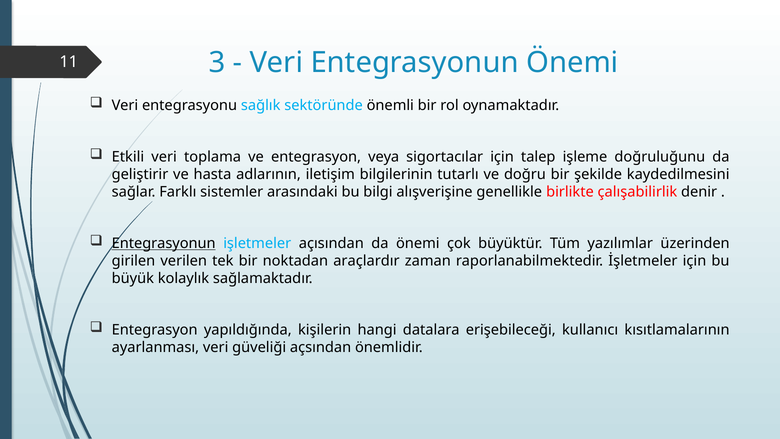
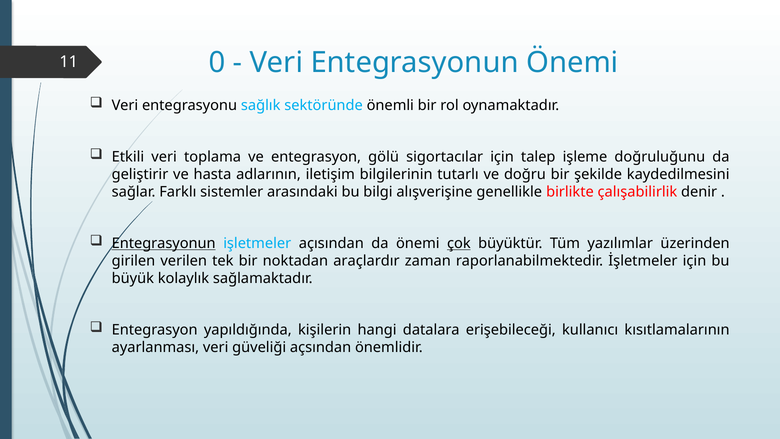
3: 3 -> 0 (217, 62)
veya: veya -> gölü (384, 157)
çok underline: none -> present (459, 243)
